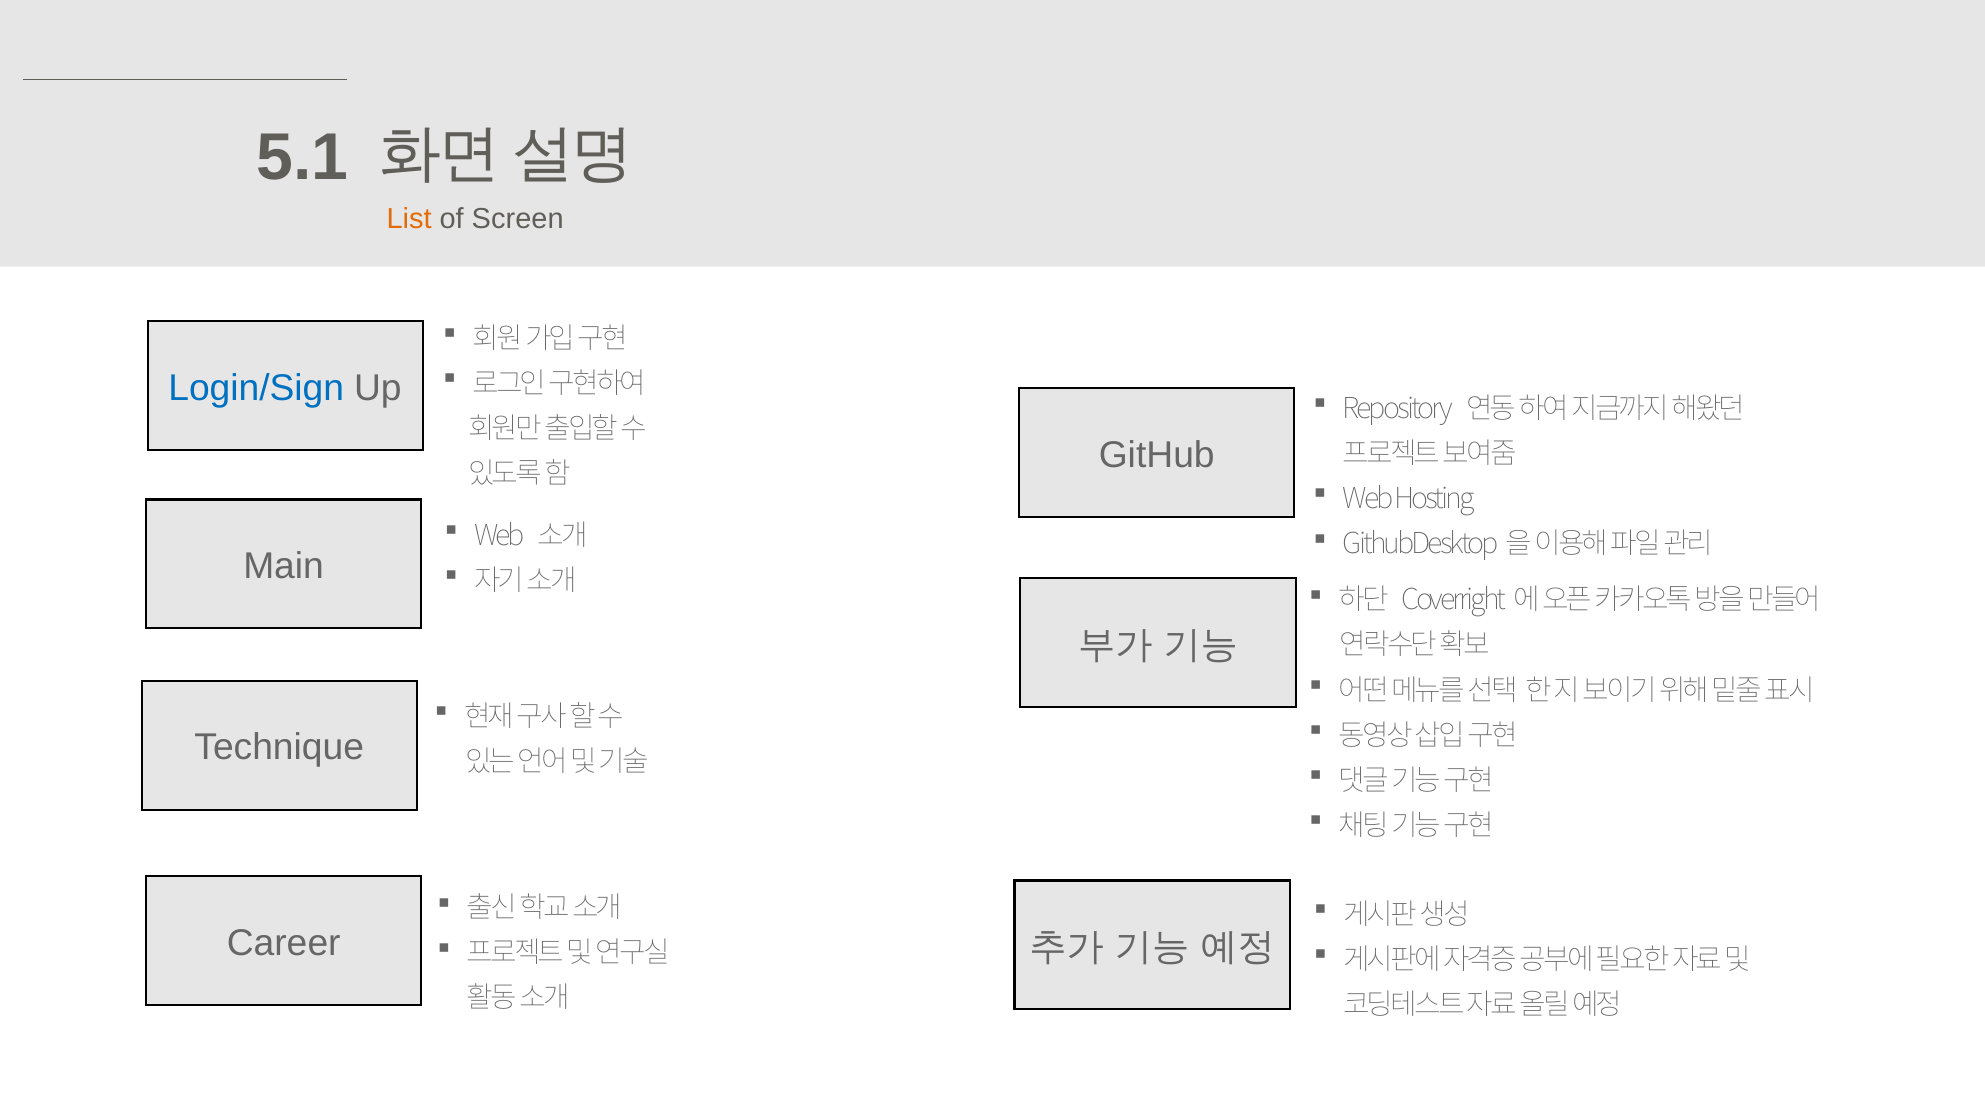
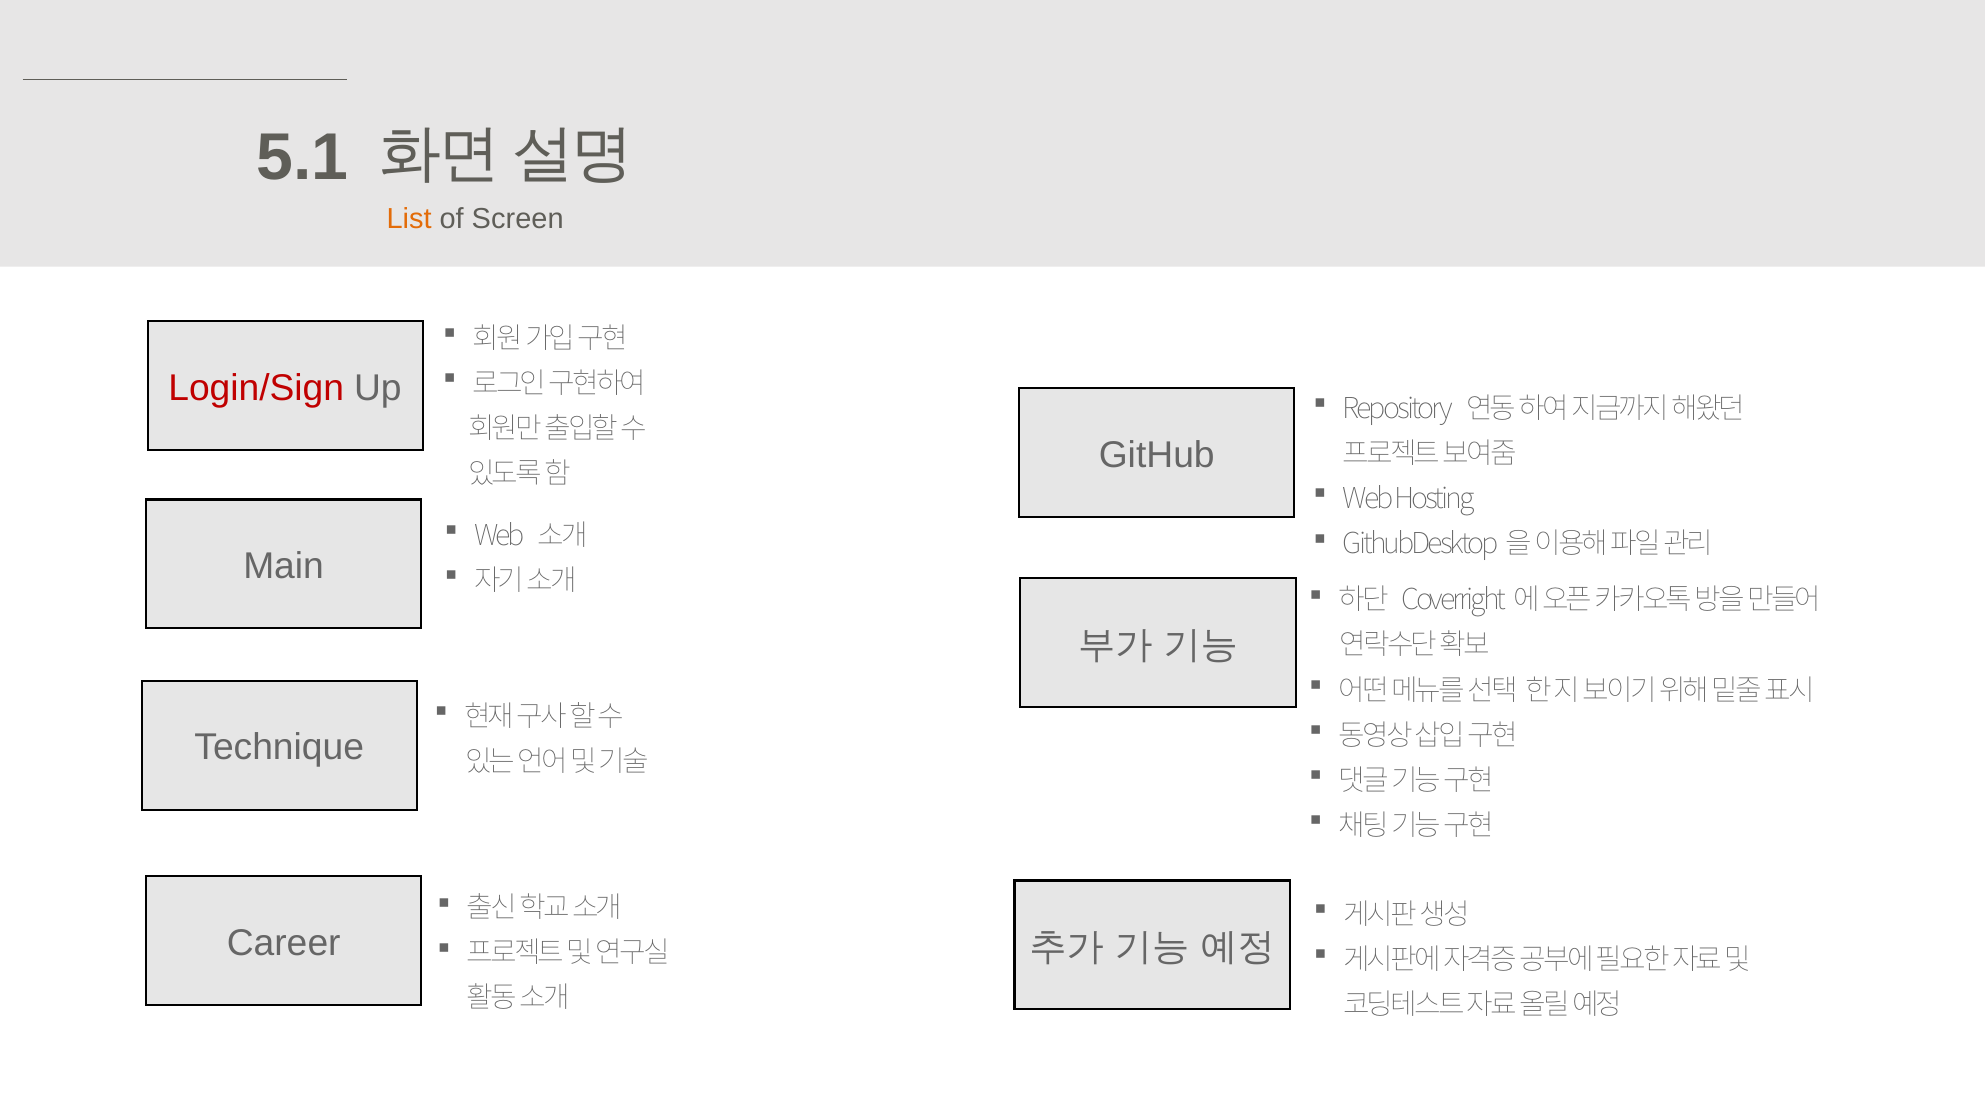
Login/Sign colour: blue -> red (256, 389)
